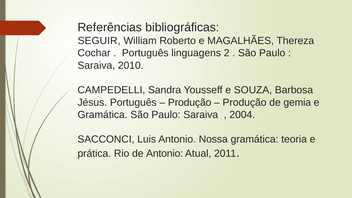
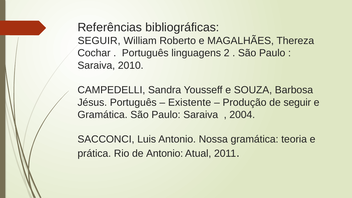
Produção: Produção -> Existente (190, 102)
de gemia: gemia -> seguir (297, 102)
